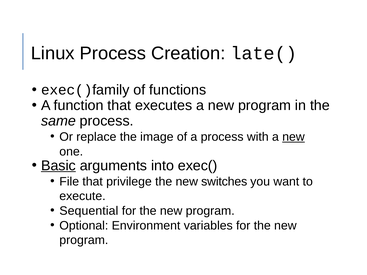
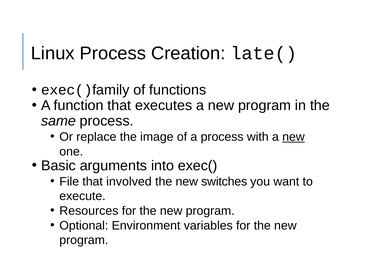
Basic underline: present -> none (58, 166)
privilege: privilege -> involved (129, 182)
Sequential: Sequential -> Resources (89, 211)
